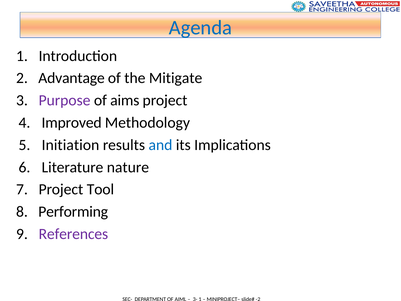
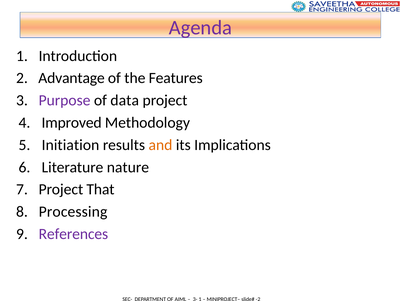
Agenda colour: blue -> purple (200, 28)
Mitigate: Mitigate -> Features (176, 78)
aims: aims -> data (125, 100)
and colour: blue -> orange (160, 145)
Tool: Tool -> That (100, 189)
Performing: Performing -> Processing (73, 212)
